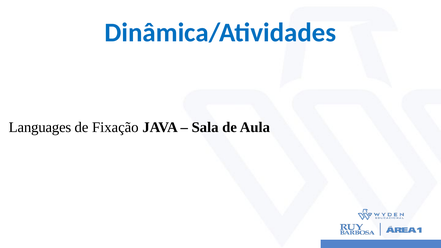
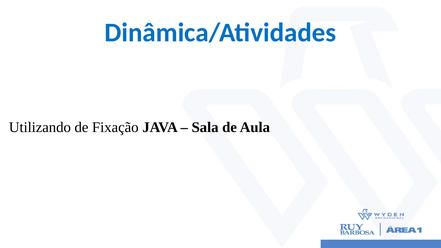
Languages: Languages -> Utilizando (40, 127)
